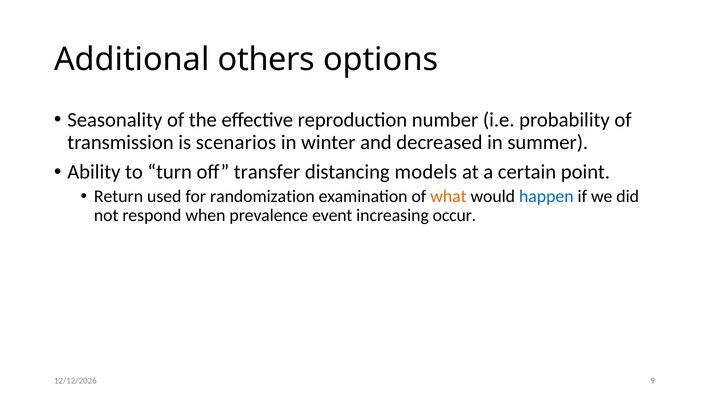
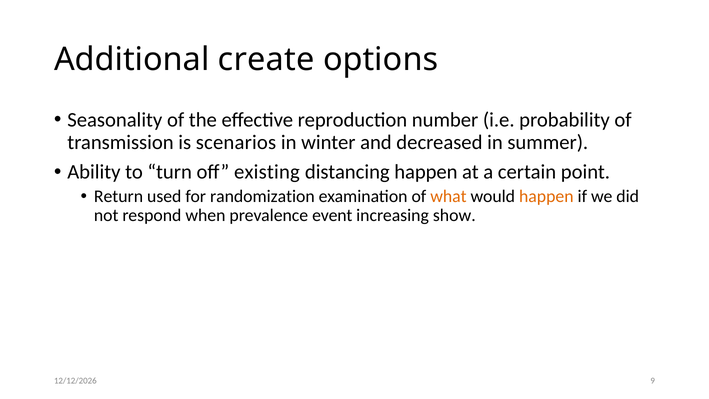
others: others -> create (266, 60)
transfer: transfer -> existing (267, 172)
distancing models: models -> happen (426, 172)
happen colour: blue -> orange (546, 196)
occur: occur -> show (454, 216)
